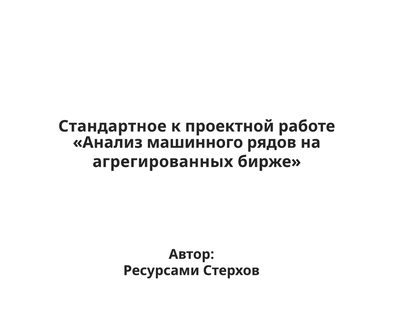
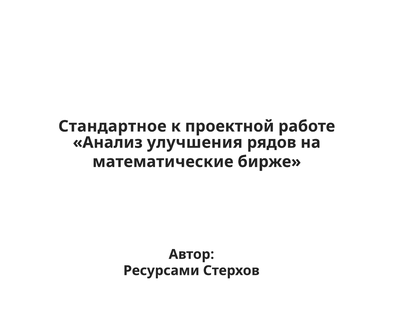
машинного: машинного -> улучшения (195, 143)
агрегированных: агрегированных -> математические (163, 162)
